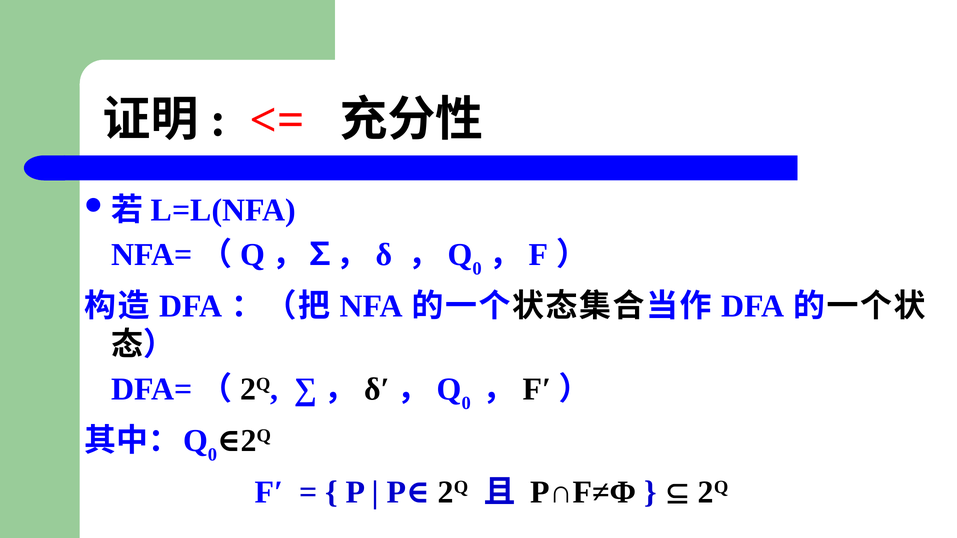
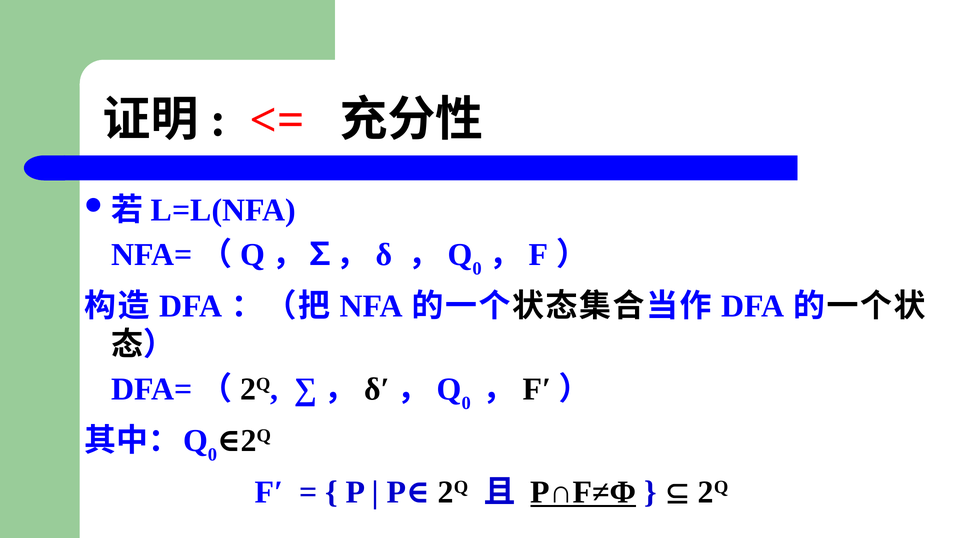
P∩F≠Φ underline: none -> present (583, 493)
